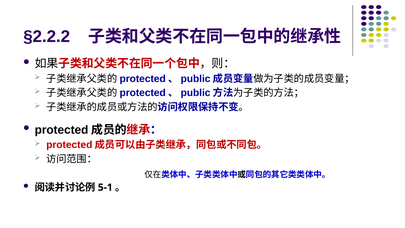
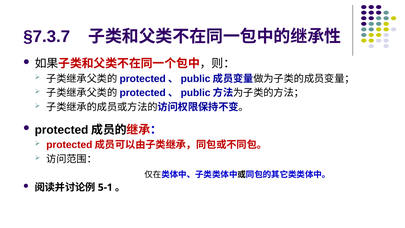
§2.2.2: §2.2.2 -> §7.3.7 (47, 37)
